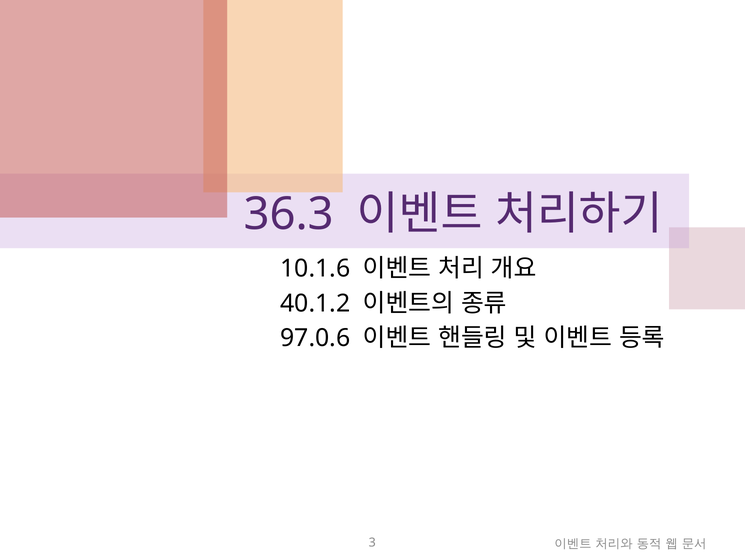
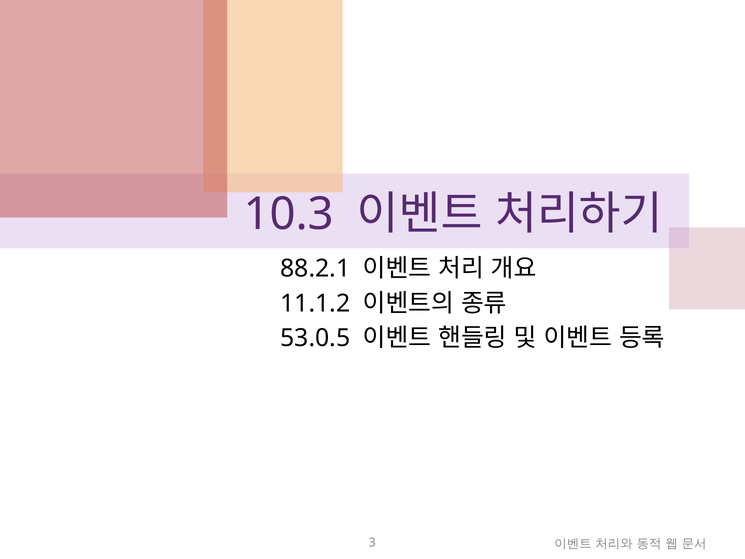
36.3: 36.3 -> 10.3 (289, 214)
10.1.6: 10.1.6 -> 88.2.1 (315, 268)
40.1.2: 40.1.2 -> 11.1.2 (315, 303)
97.0.6: 97.0.6 -> 53.0.5 (315, 338)
